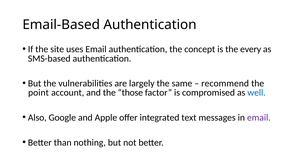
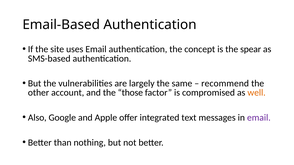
every: every -> spear (251, 49)
point: point -> other (39, 93)
well colour: blue -> orange (257, 93)
